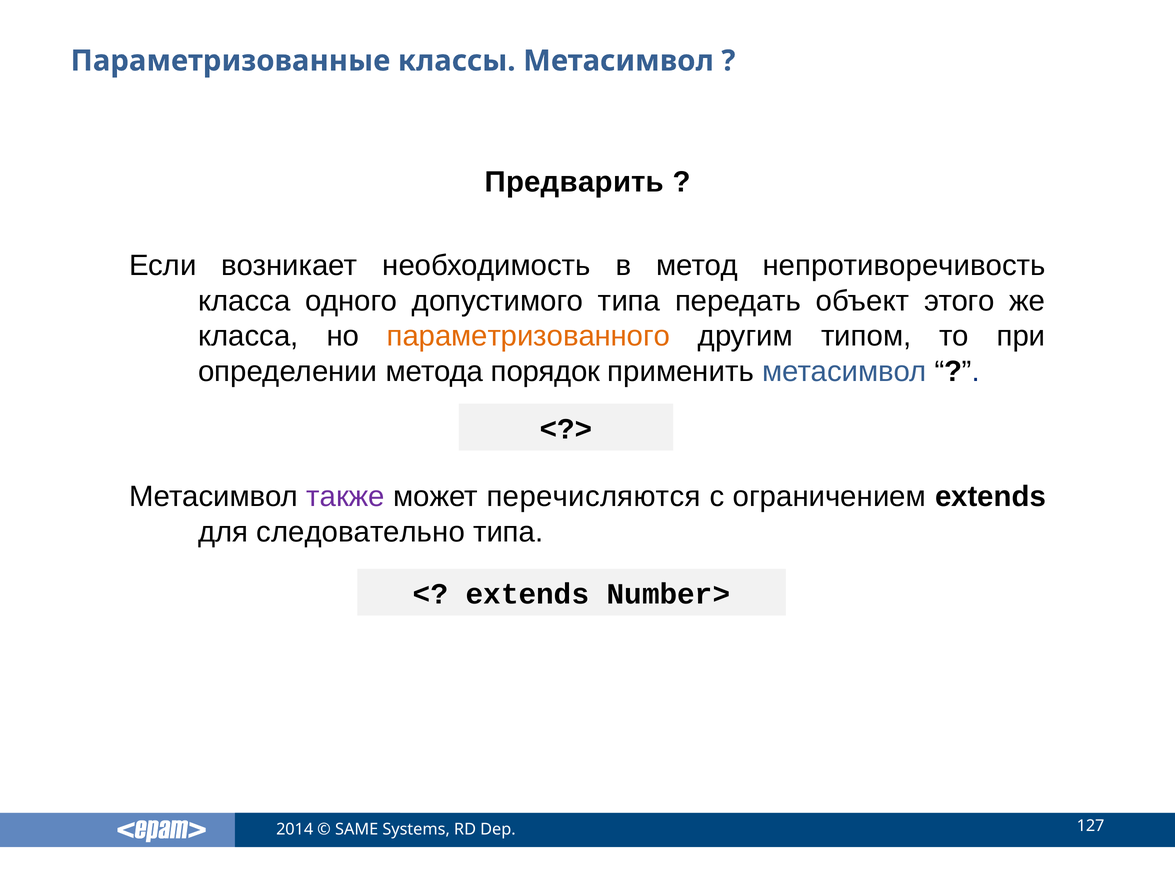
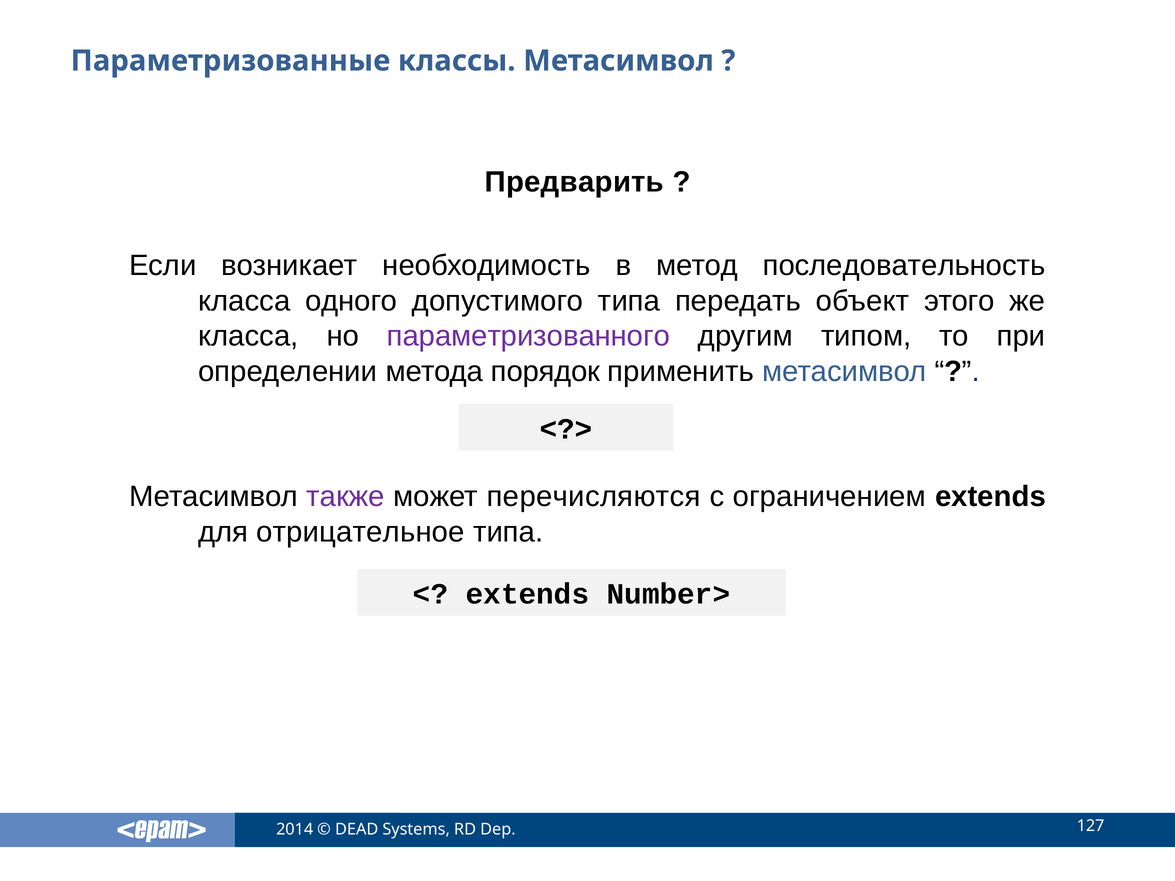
непротиворечивость: непротиворечивость -> последовательность (904, 266)
параметризованного colour: orange -> purple (529, 336)
следовательно: следовательно -> отрицательное (361, 532)
SAME: SAME -> DEAD (357, 830)
